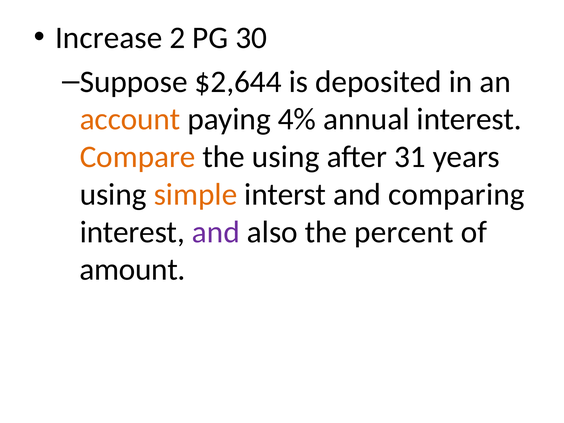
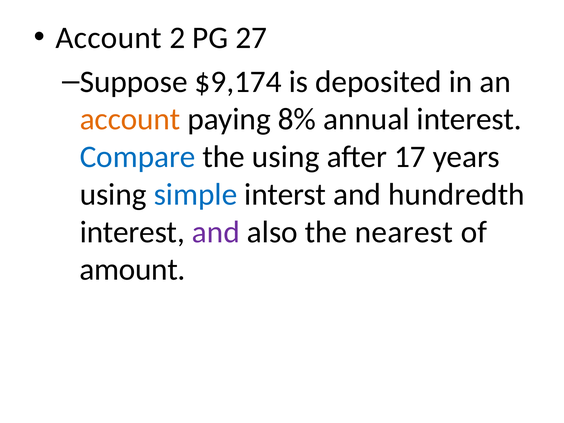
Increase: Increase -> Account (109, 38)
30: 30 -> 27 (251, 38)
$2,644: $2,644 -> $9,174 (238, 82)
4%: 4% -> 8% (297, 119)
Compare colour: orange -> blue (138, 157)
31: 31 -> 17 (410, 157)
simple colour: orange -> blue (195, 194)
comparing: comparing -> hundredth (456, 194)
percent: percent -> nearest (404, 232)
